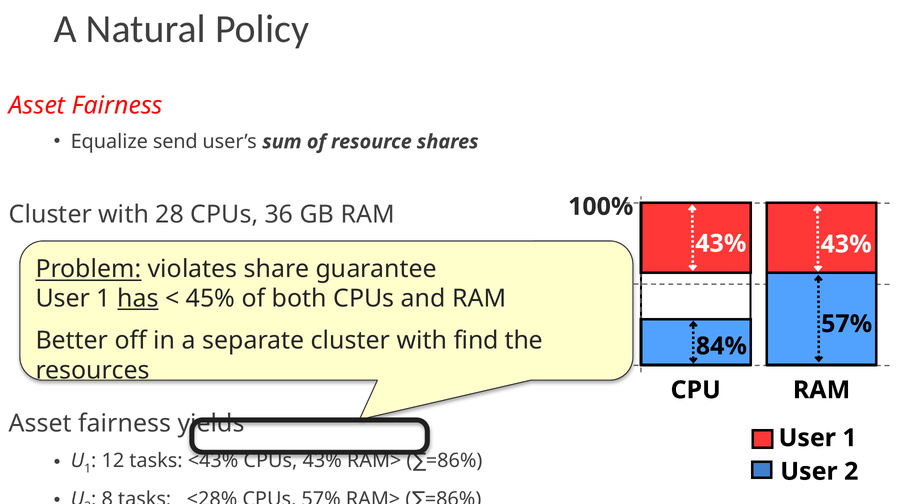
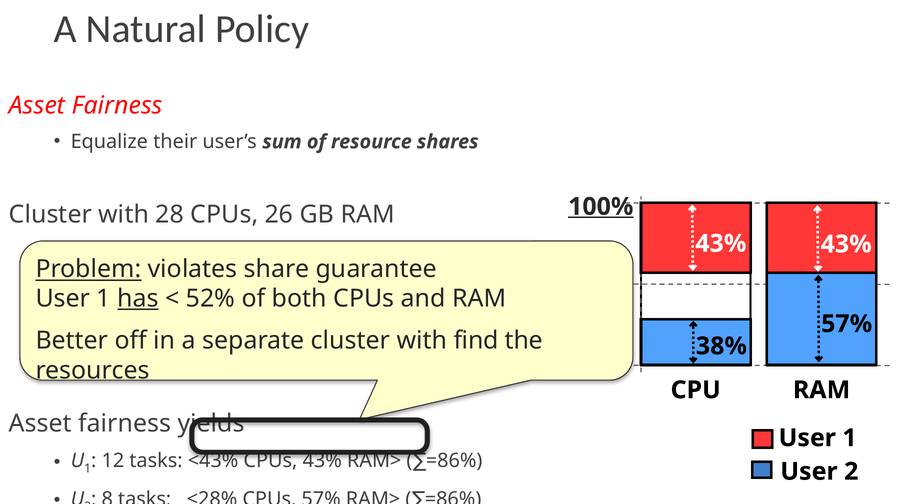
send: send -> their (175, 142)
100% underline: none -> present (601, 207)
36: 36 -> 26 (279, 215)
45%: 45% -> 52% (211, 299)
84%: 84% -> 38% (721, 347)
